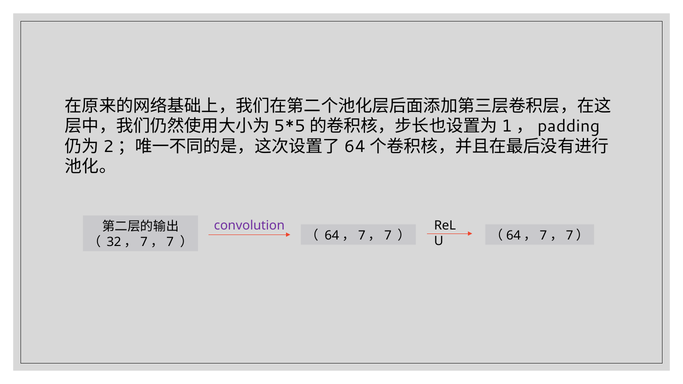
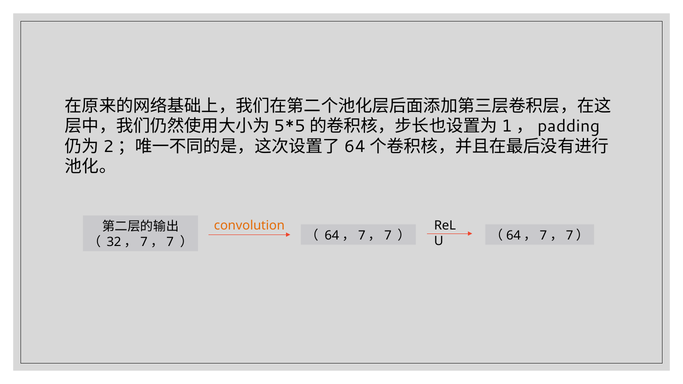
convolution colour: purple -> orange (249, 226)
